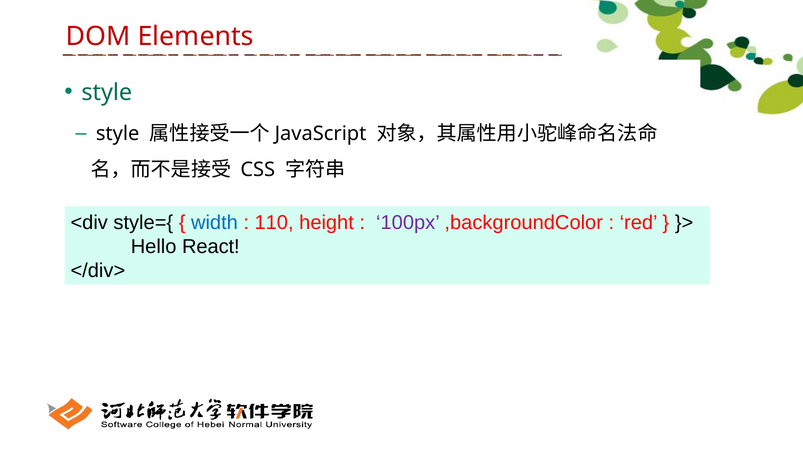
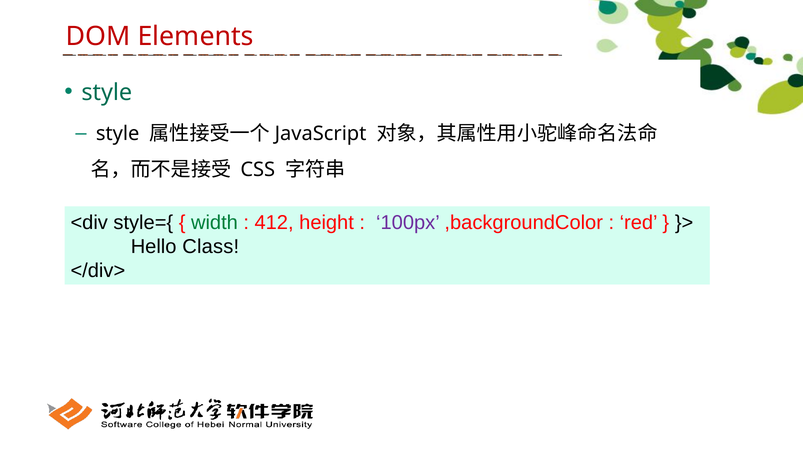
width colour: blue -> green (214, 223)
110: 110 -> 412 (274, 223)
React: React -> Class (211, 247)
